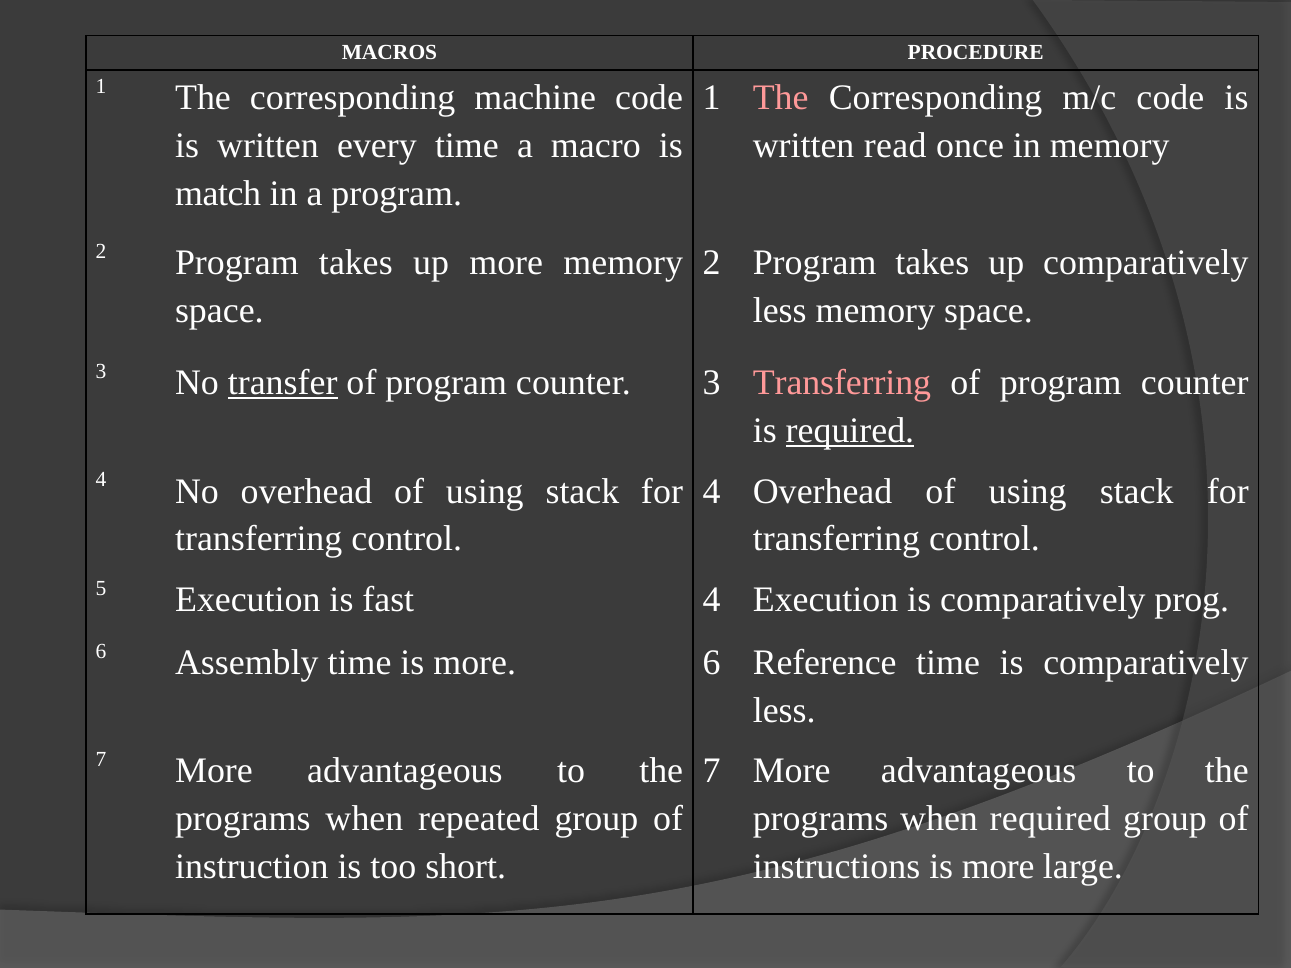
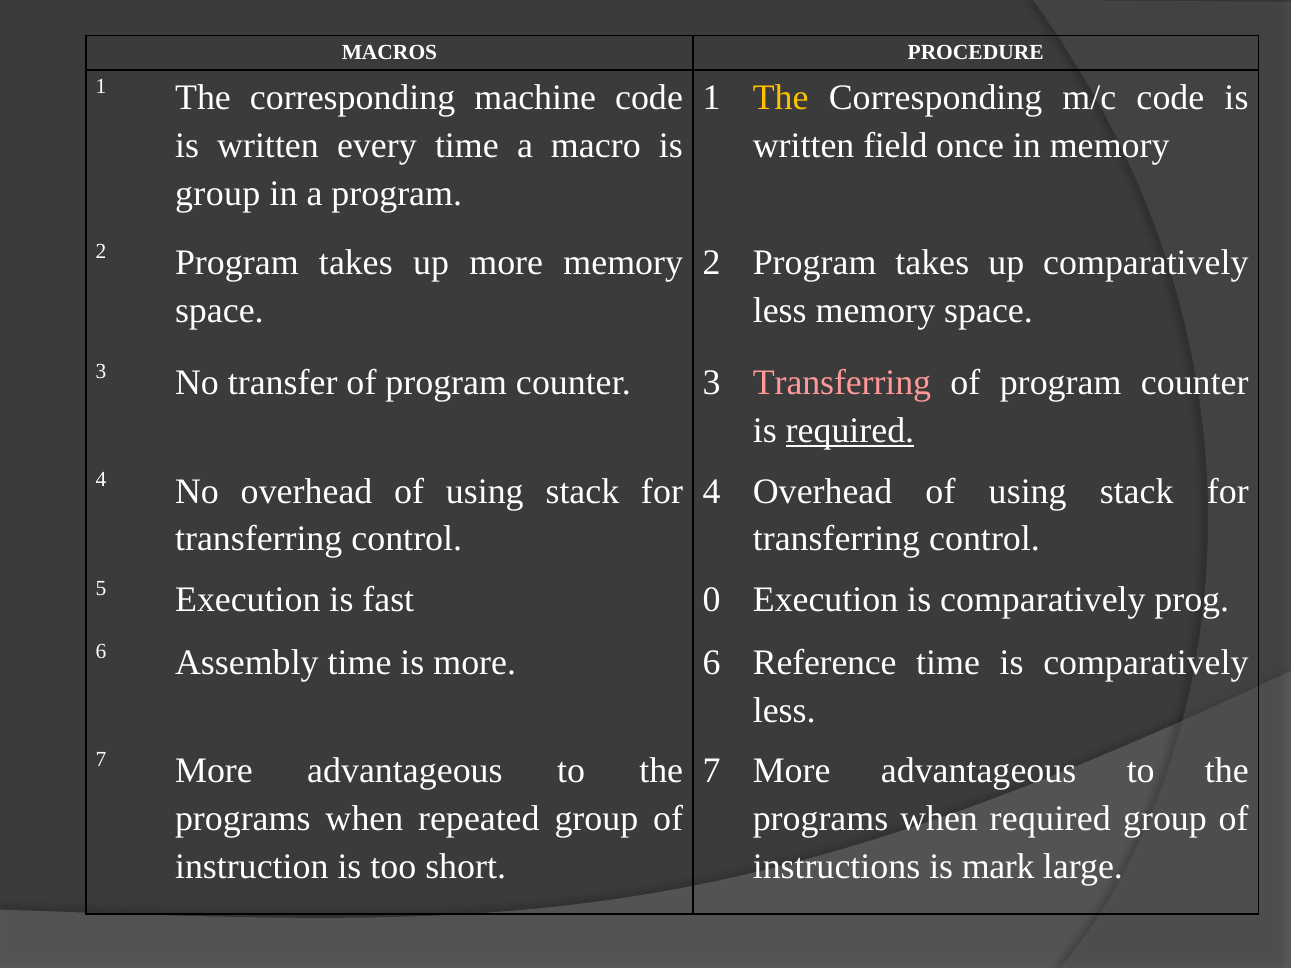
The colour: pink -> yellow (781, 98)
read: read -> field (896, 146)
match: match -> group (218, 193)
transfer underline: present -> none (283, 383)
fast 4: 4 -> 0 (712, 600)
instructions is more: more -> mark (998, 866)
